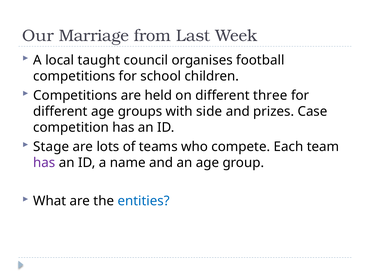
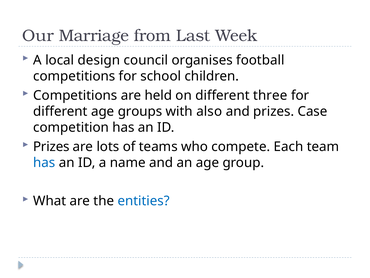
taught: taught -> design (99, 60)
side: side -> also (209, 111)
Stage: Stage -> Prizes (51, 146)
has colour: purple -> blue (44, 162)
